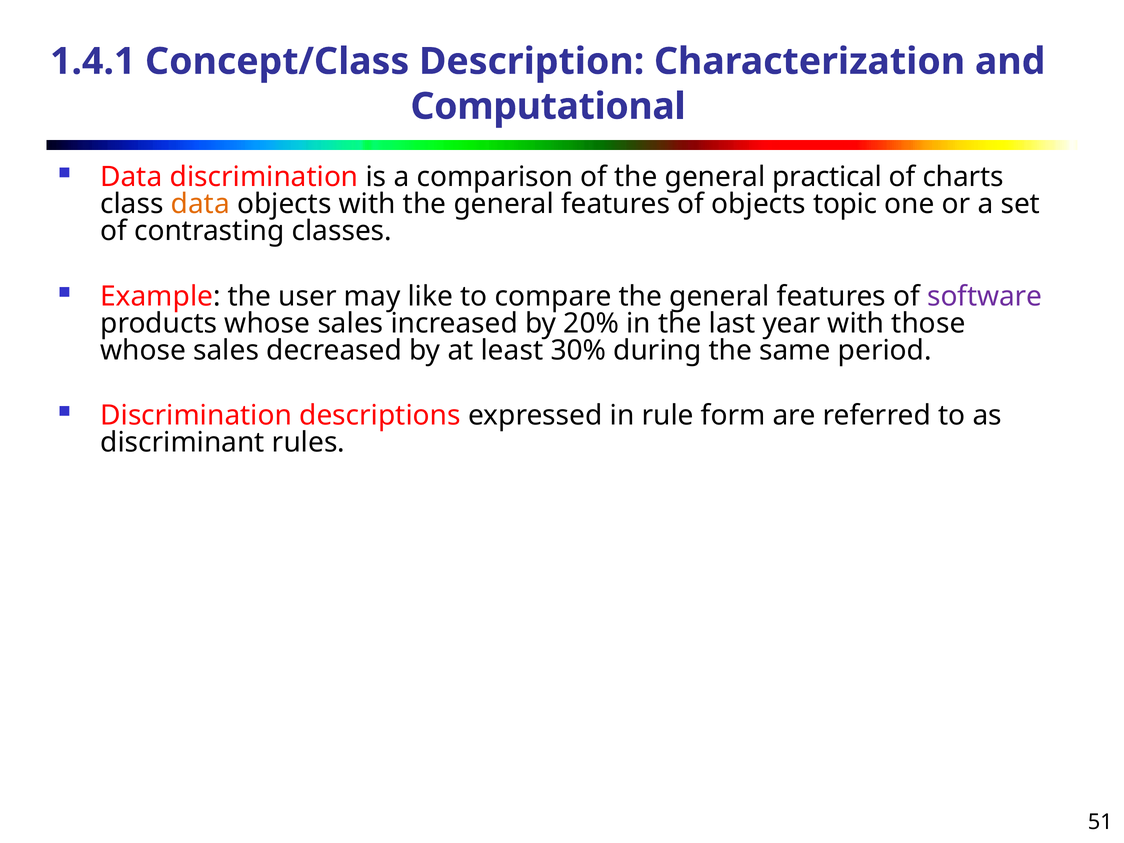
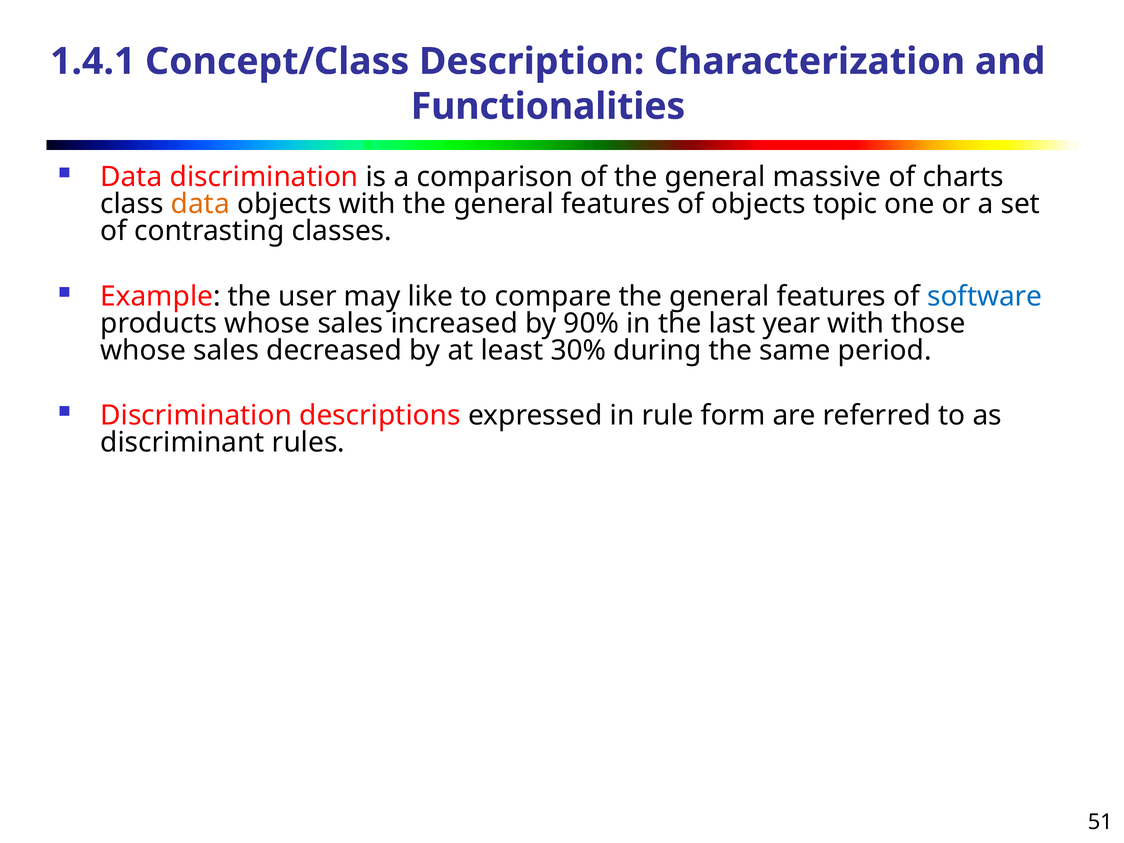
Computational: Computational -> Functionalities (548, 106)
practical: practical -> massive (827, 177)
software colour: purple -> blue (985, 296)
20%: 20% -> 90% (591, 323)
